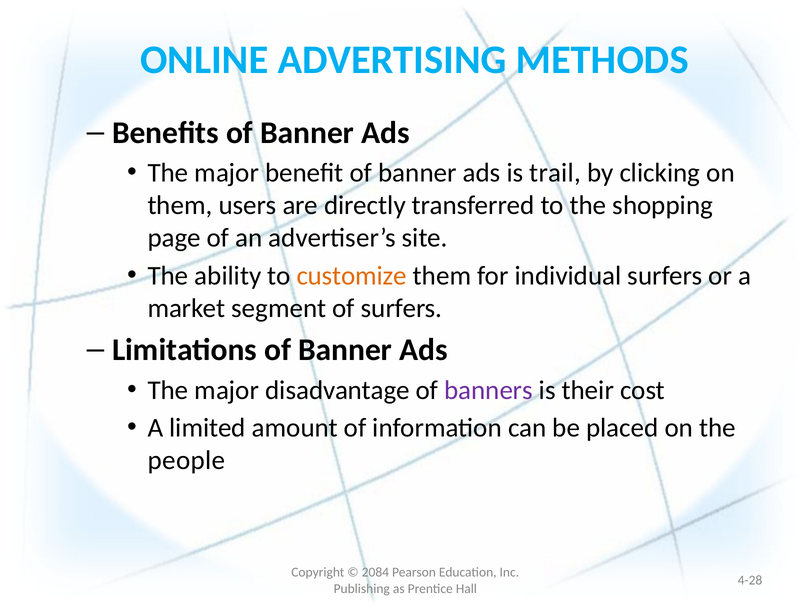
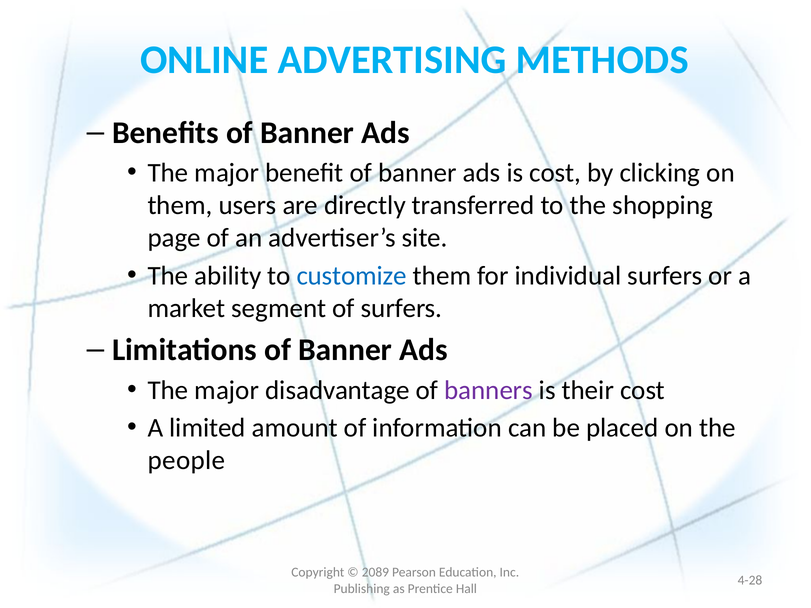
is trail: trail -> cost (555, 173)
customize colour: orange -> blue (352, 276)
2084: 2084 -> 2089 (375, 573)
